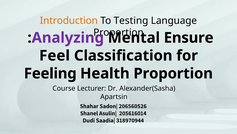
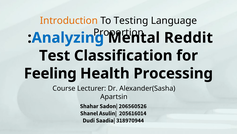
Analyzing colour: purple -> blue (68, 38)
Ensure: Ensure -> Reddit (188, 38)
Feel: Feel -> Test (55, 55)
Health Proportion: Proportion -> Processing (173, 73)
